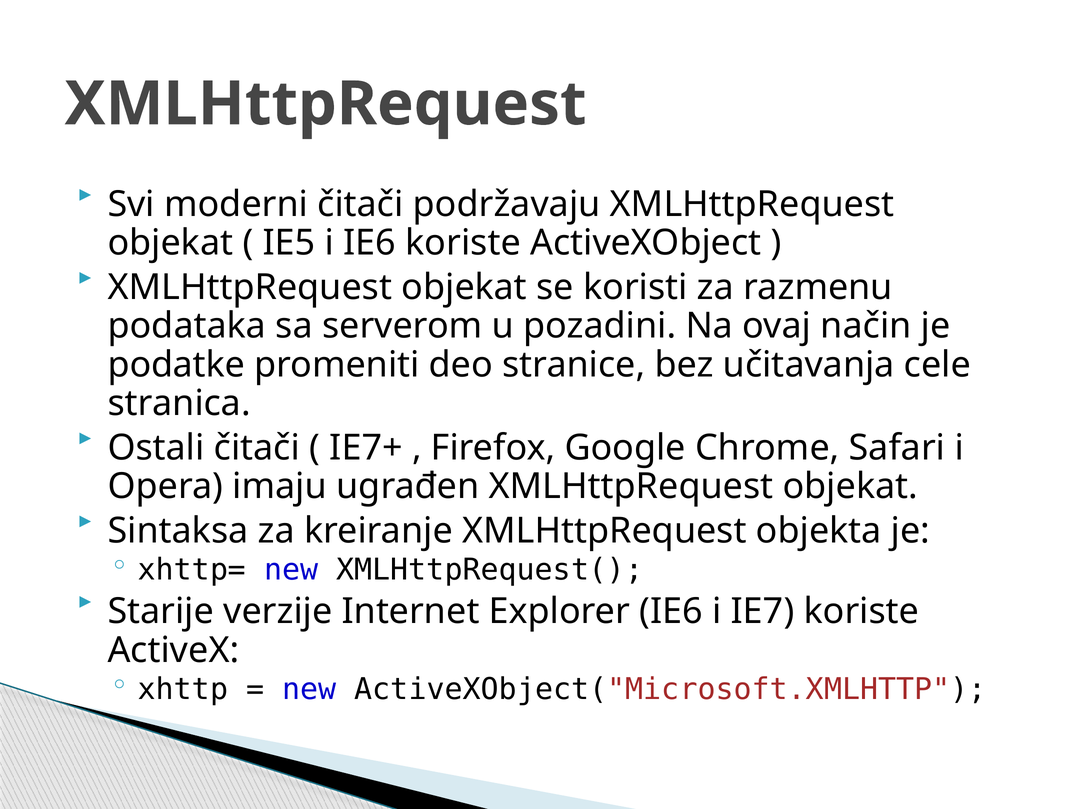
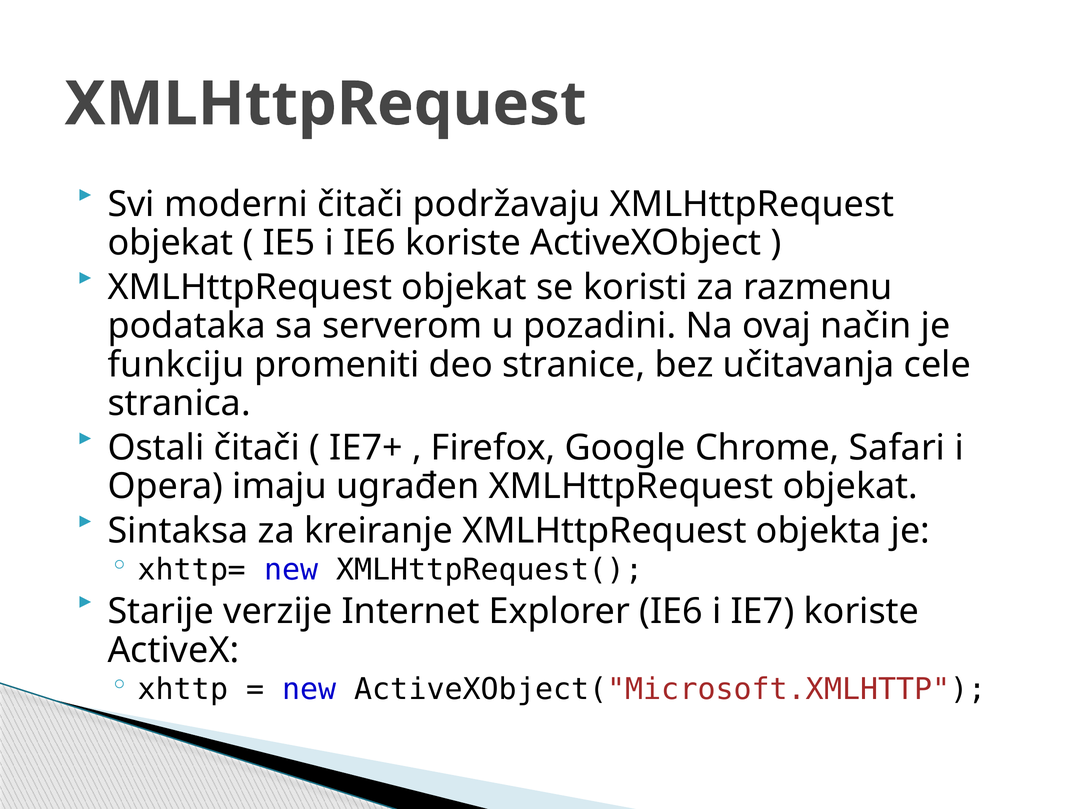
podatke: podatke -> funkciju (176, 365)
